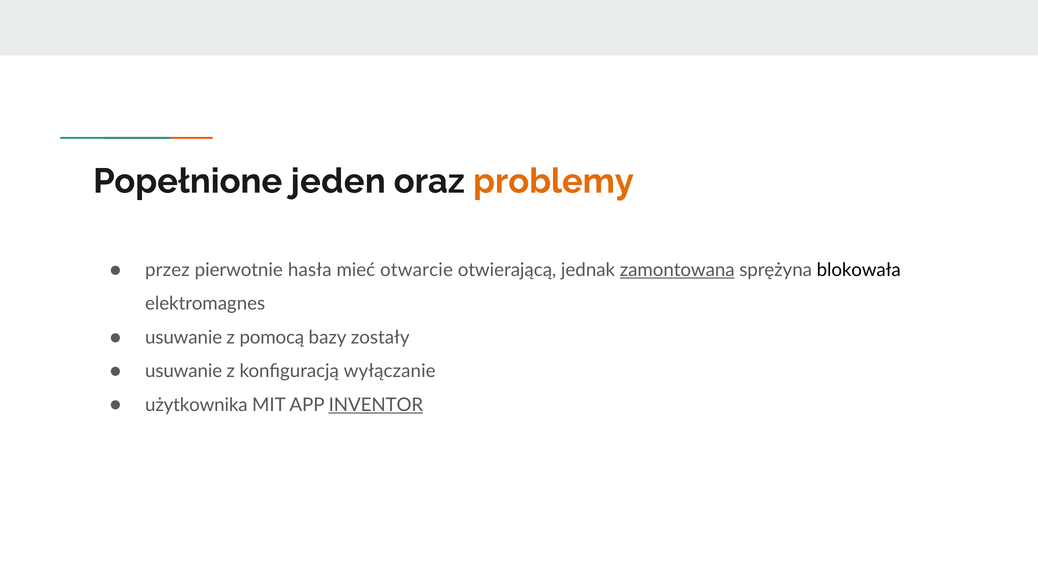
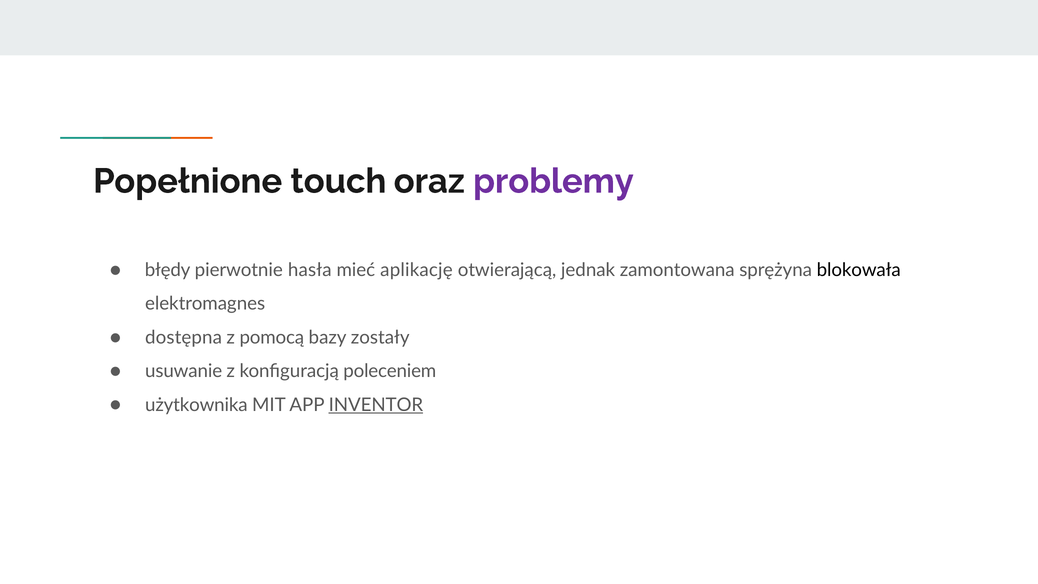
jeden: jeden -> touch (338, 181)
problemy colour: orange -> purple (553, 181)
przez: przez -> błędy (168, 270)
otwarcie: otwarcie -> aplikację (416, 270)
zamontowana underline: present -> none (677, 270)
usuwanie: usuwanie -> dostępna (184, 337)
wyłączanie: wyłączanie -> poleceniem (390, 371)
